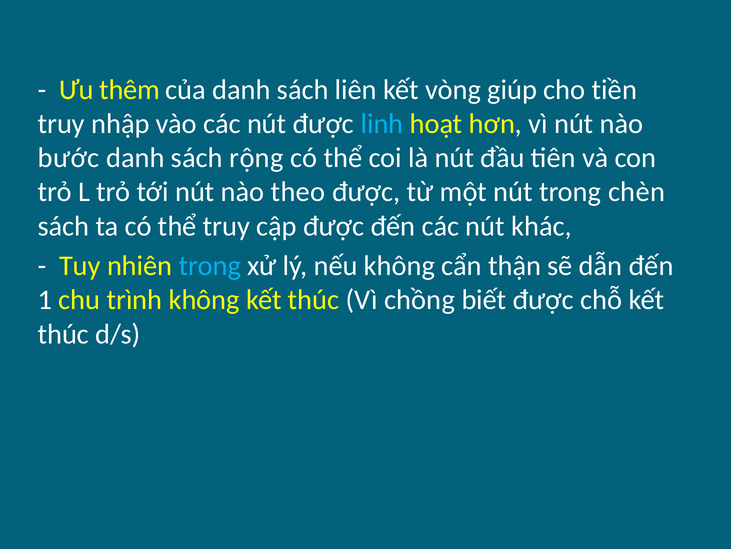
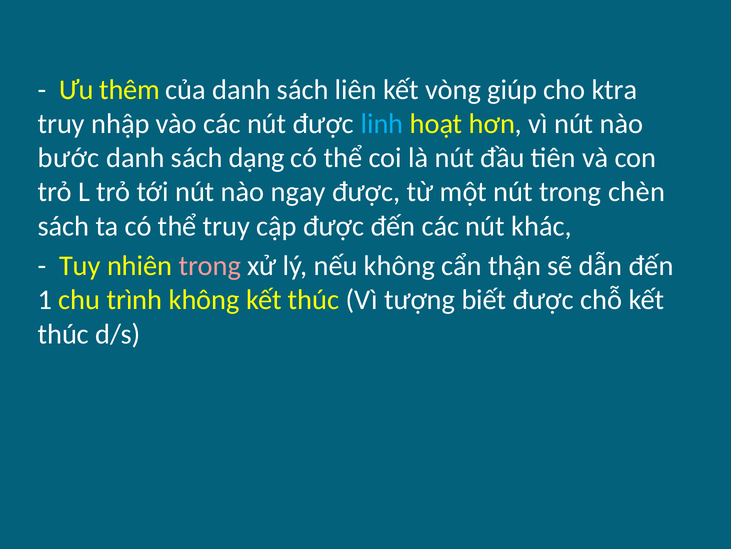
tiền: tiền -> ktra (614, 90)
rộng: rộng -> dạng (257, 158)
theo: theo -> ngay (298, 192)
trong colour: light blue -> pink (210, 266)
chồng: chồng -> tượng (420, 300)
